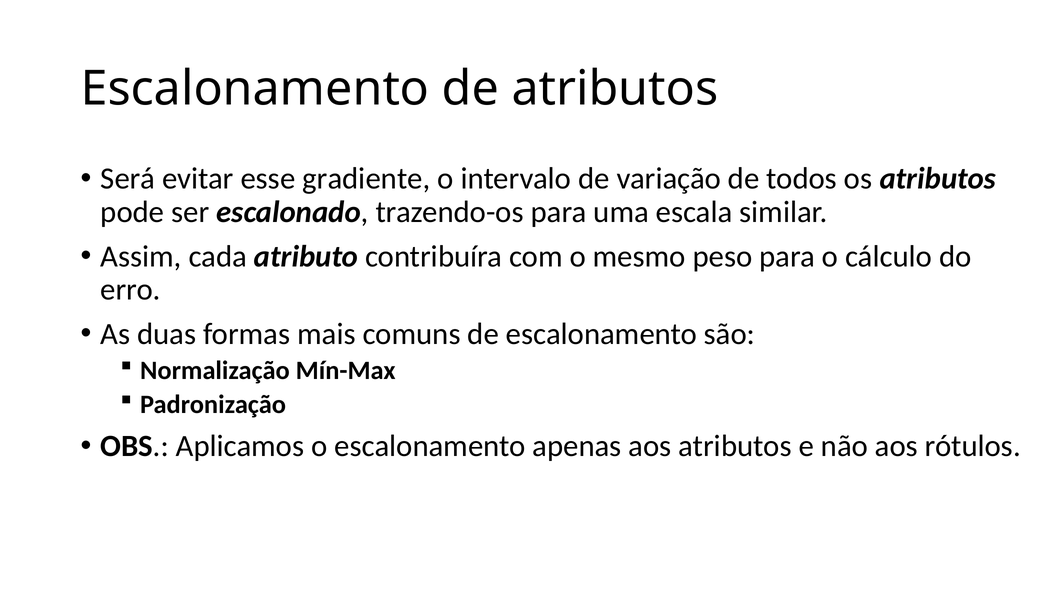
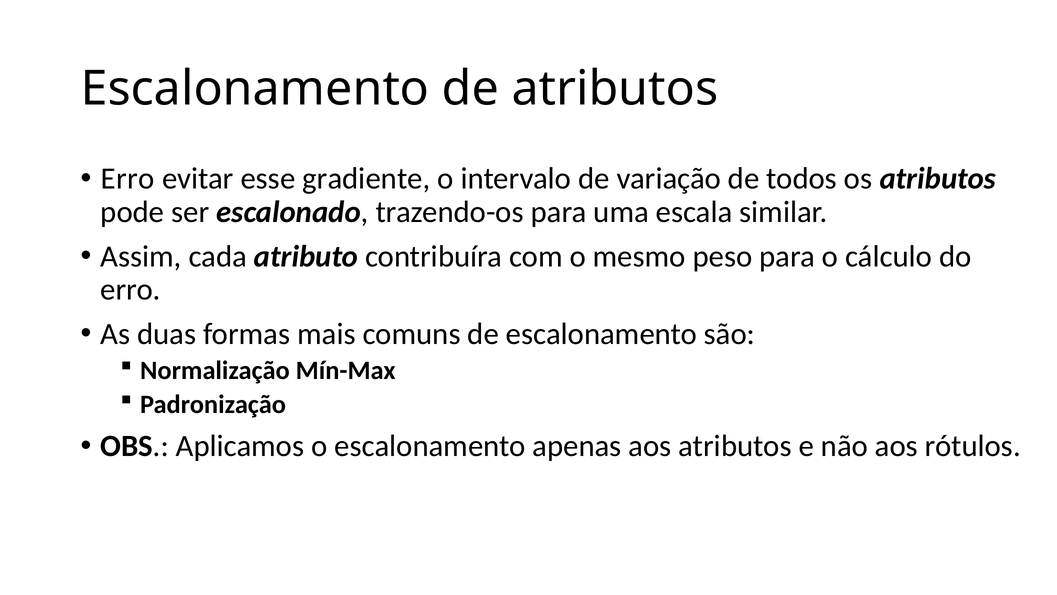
Será: Será -> Erro (128, 179)
